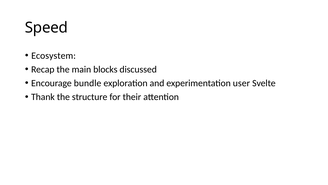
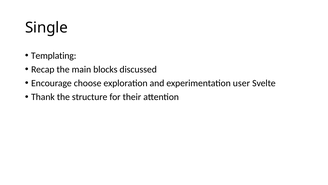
Speed: Speed -> Single (46, 28)
Ecosystem: Ecosystem -> Templating (54, 55)
bundle: bundle -> choose (88, 83)
